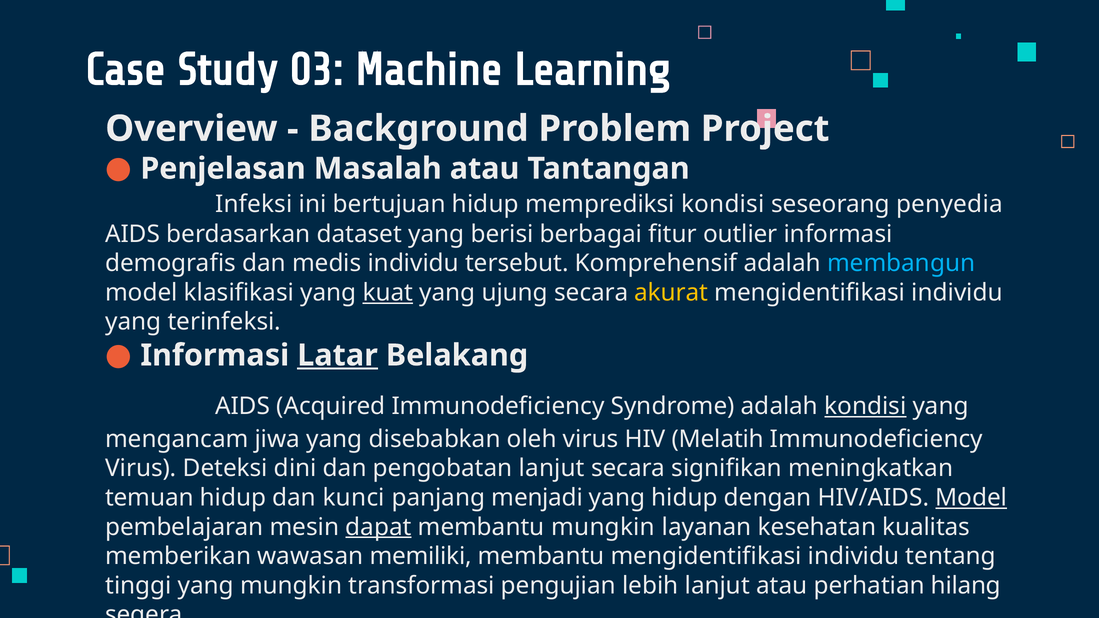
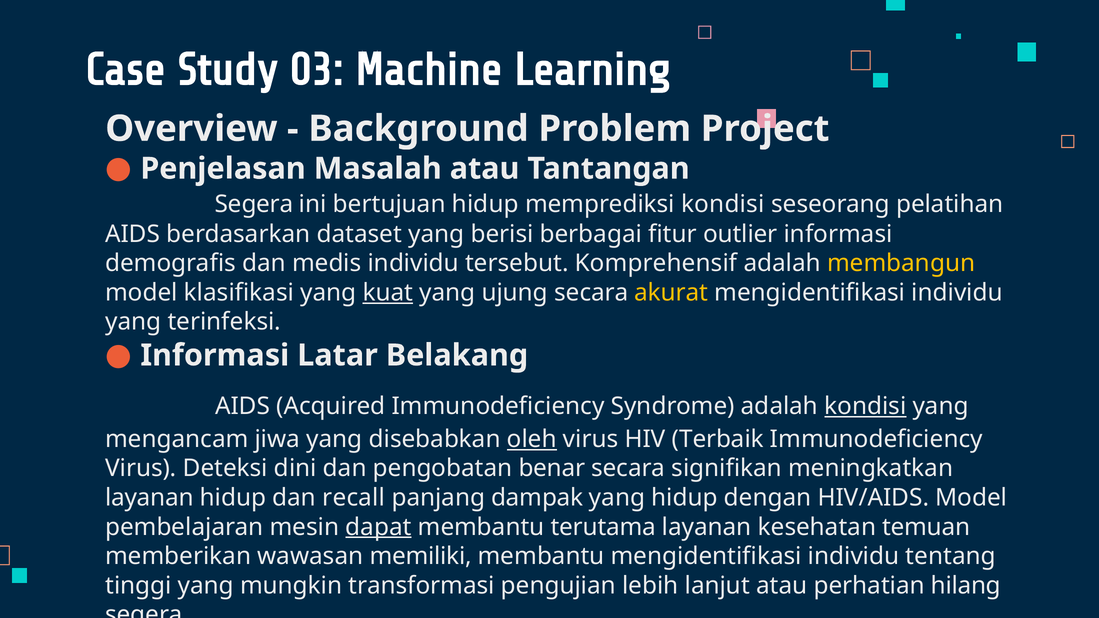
Infeksi: Infeksi -> Segera (254, 204)
penyedia: penyedia -> pelatihan (950, 204)
membangun colour: light blue -> yellow (901, 263)
Latar underline: present -> none (337, 355)
oleh underline: none -> present (532, 439)
Melatih: Melatih -> Terbaik (718, 439)
pengobatan lanjut: lanjut -> benar (552, 469)
temuan: temuan -> layanan (150, 498)
kunci: kunci -> recall (354, 498)
menjadi: menjadi -> dampak (537, 498)
Model underline: present -> none (971, 498)
membantu mungkin: mungkin -> terutama (603, 527)
kualitas: kualitas -> temuan (926, 527)
